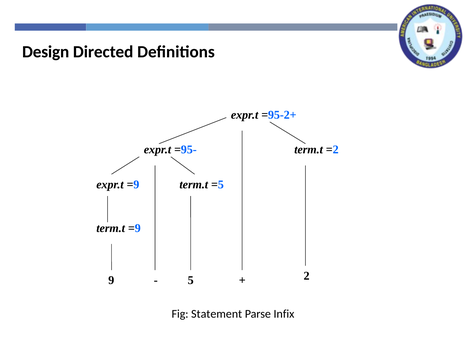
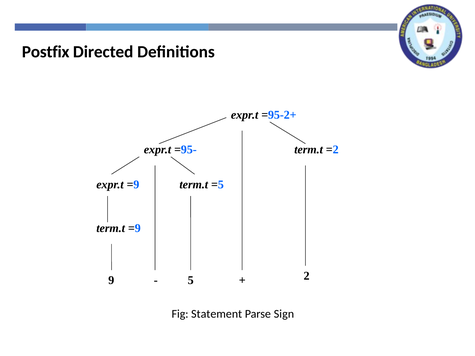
Design: Design -> Postfix (46, 52)
Infix: Infix -> Sign (284, 314)
